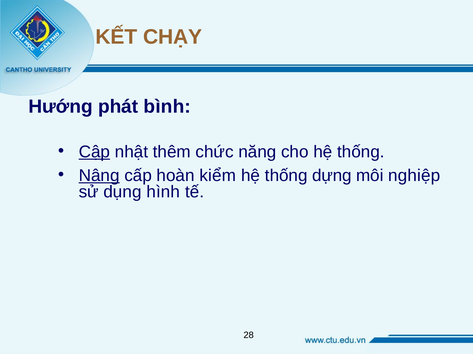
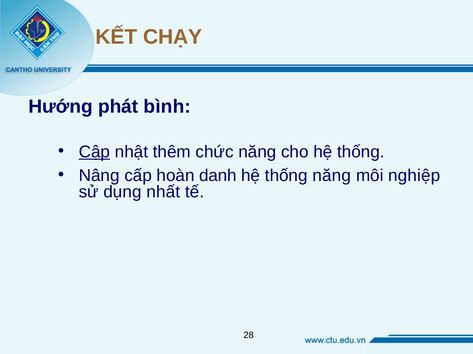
Nâng underline: present -> none (99, 176)
kiểm: kiểm -> danh (218, 176)
thống dựng: dựng -> năng (332, 176)
hình: hình -> nhất (163, 192)
